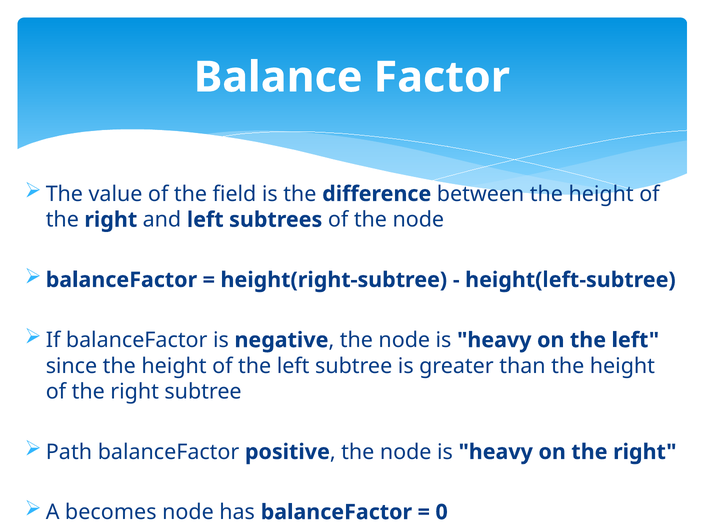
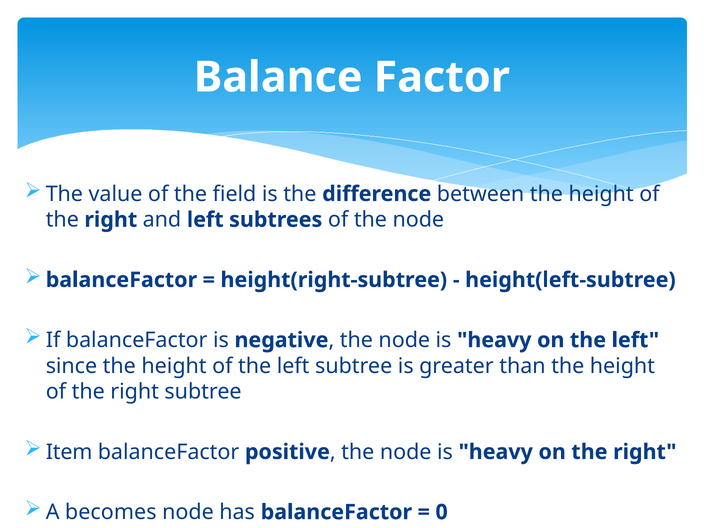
Path: Path -> Item (69, 452)
